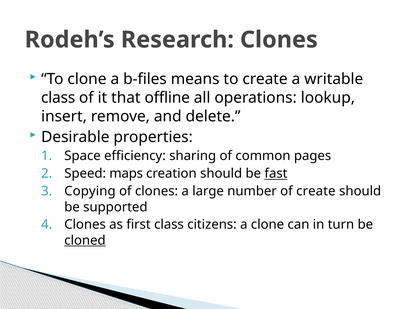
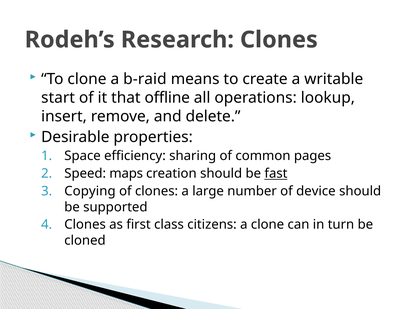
b-files: b-files -> b-raid (145, 79)
class: class -> start (58, 98)
of create: create -> device (316, 191)
cloned underline: present -> none (85, 240)
